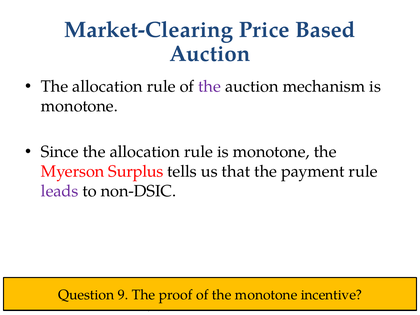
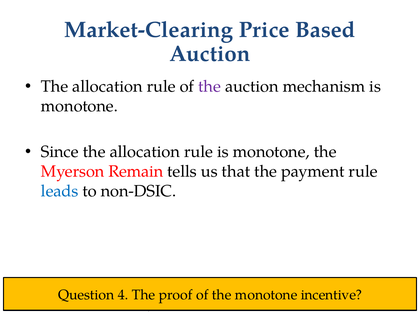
Surplus: Surplus -> Remain (136, 172)
leads colour: purple -> blue (60, 191)
9: 9 -> 4 (123, 295)
